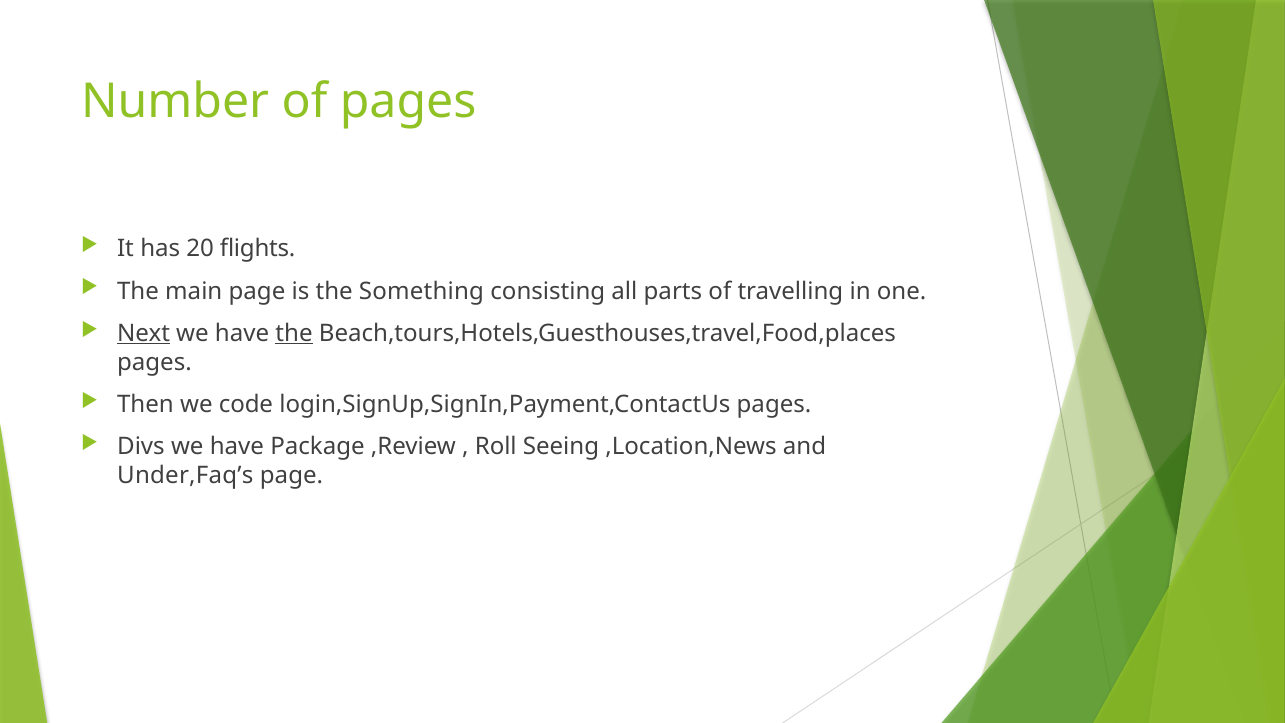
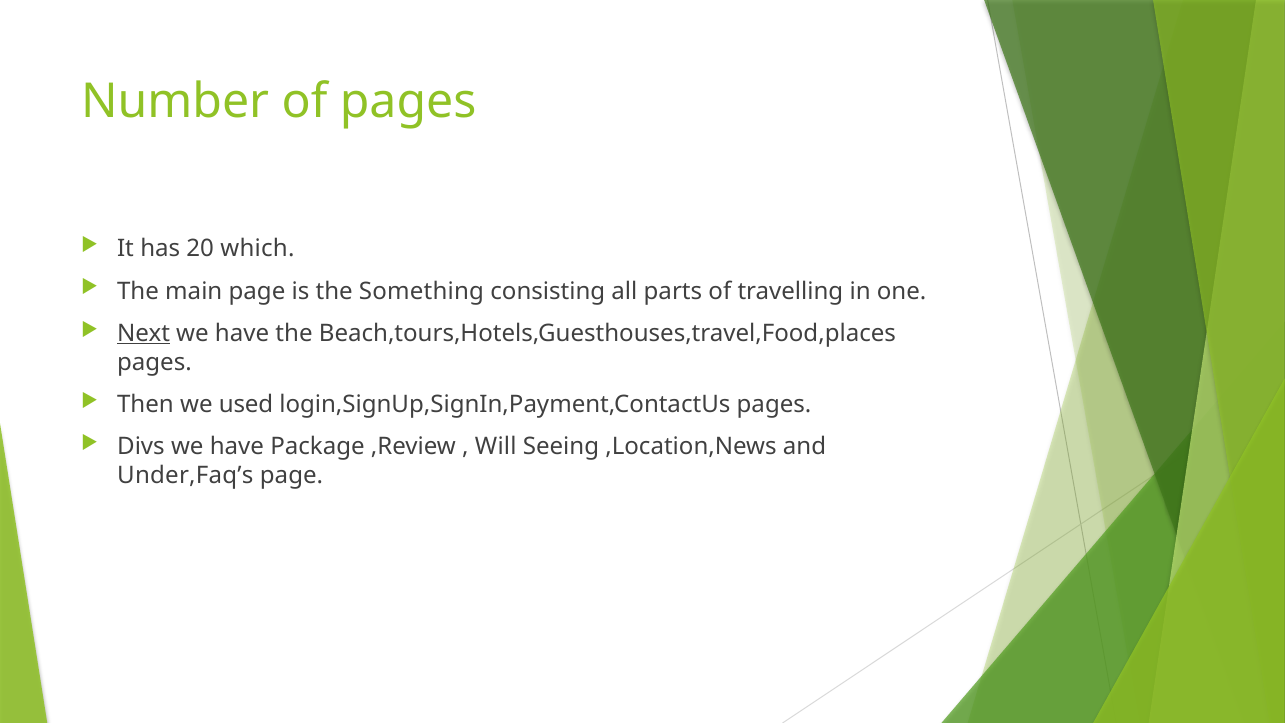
flights: flights -> which (257, 249)
the underline: present -> none (294, 333)
code: code -> used (246, 405)
Roll: Roll -> Will (496, 447)
